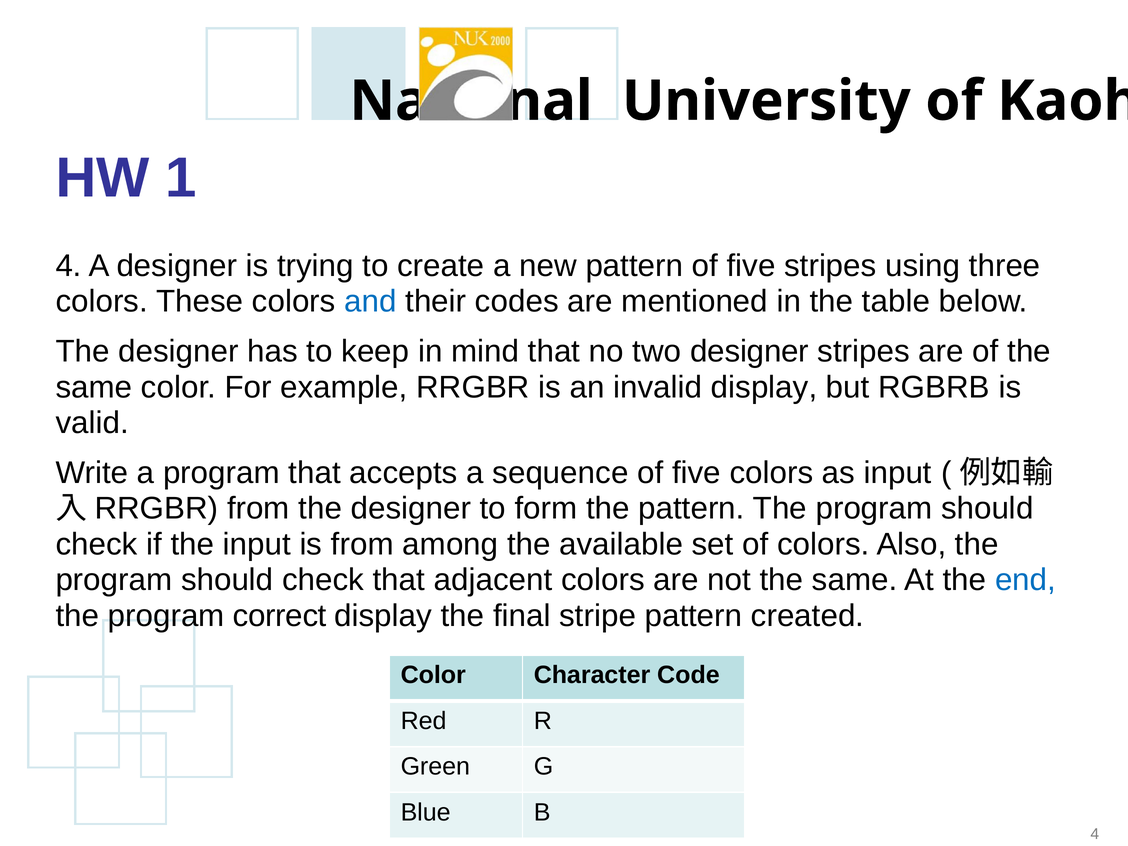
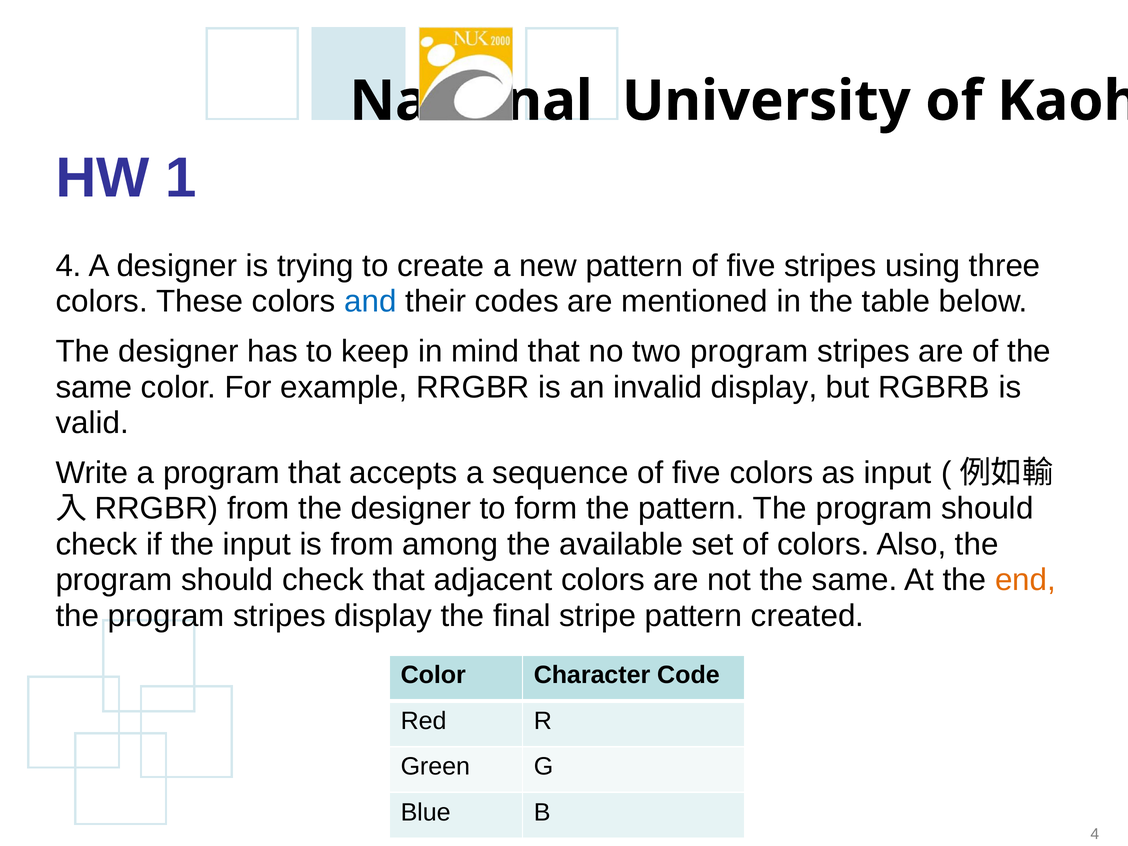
two designer: designer -> program (749, 351)
end colour: blue -> orange (1026, 580)
the program correct: correct -> stripes (279, 616)
